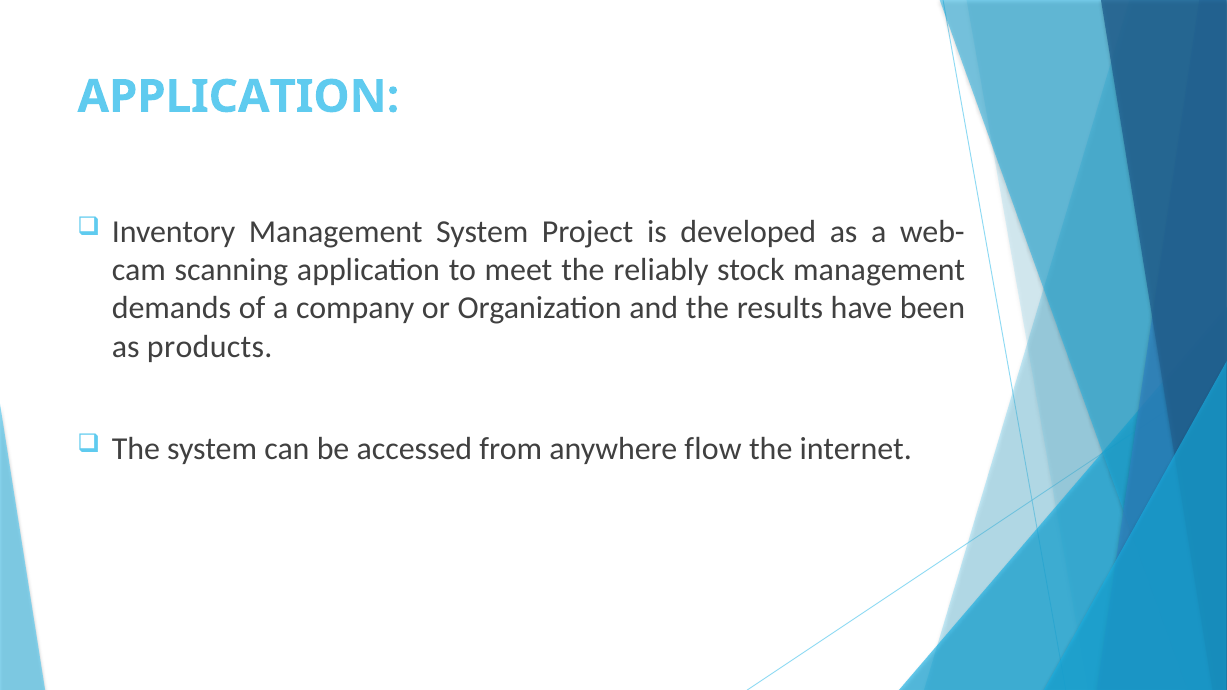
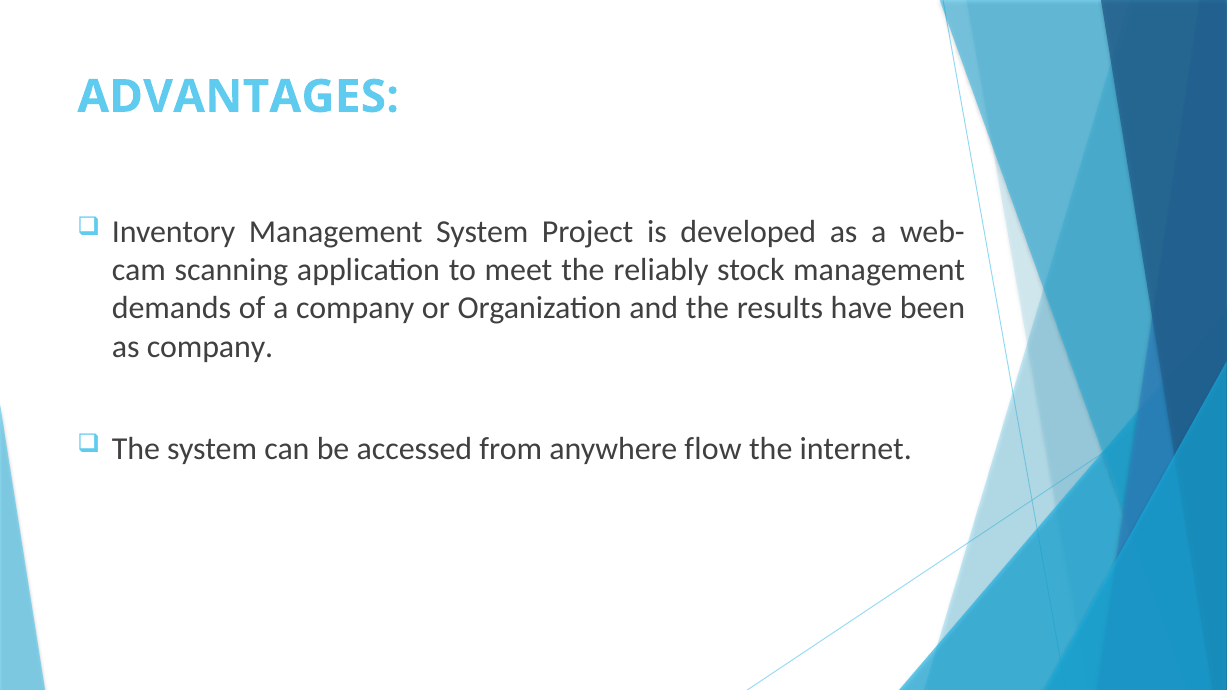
APPLICATION: APPLICATION -> ADVANTAGES (238, 97)
as products: products -> company (210, 347)
